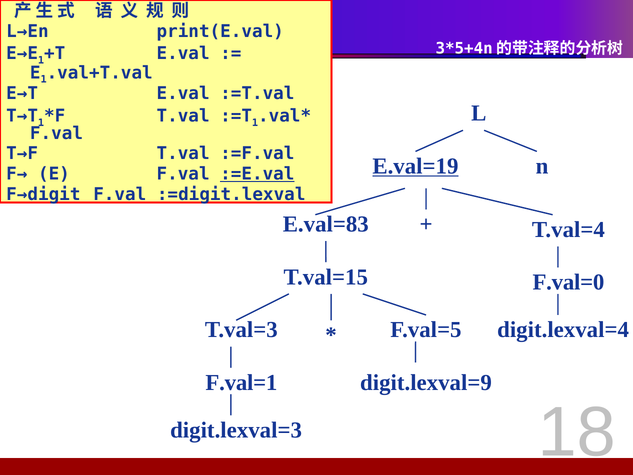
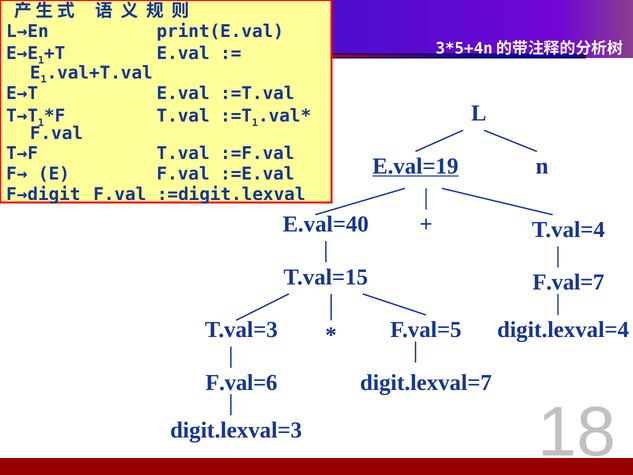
:=E.val underline: present -> none (257, 174)
E.val=83: E.val=83 -> E.val=40 (326, 224)
F.val=0: F.val=0 -> F.val=7 (568, 282)
F.val=1: F.val=1 -> F.val=6 (241, 382)
digit.lexval=9: digit.lexval=9 -> digit.lexval=7 (426, 382)
